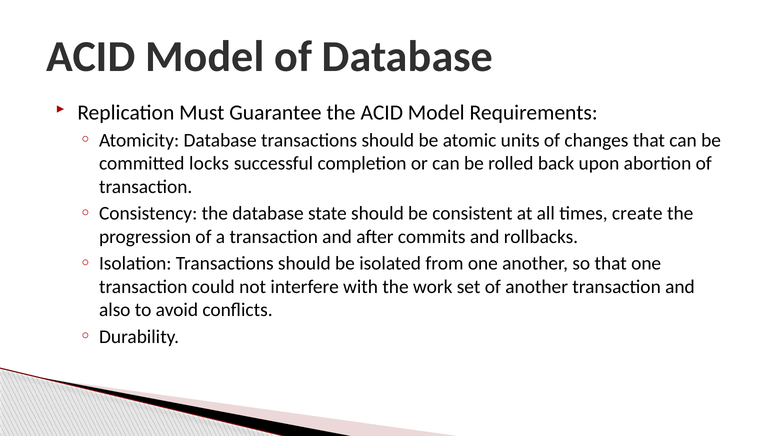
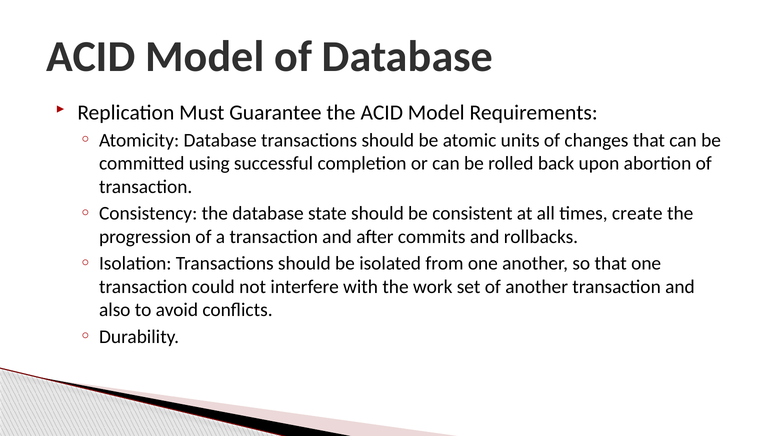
locks: locks -> using (209, 164)
